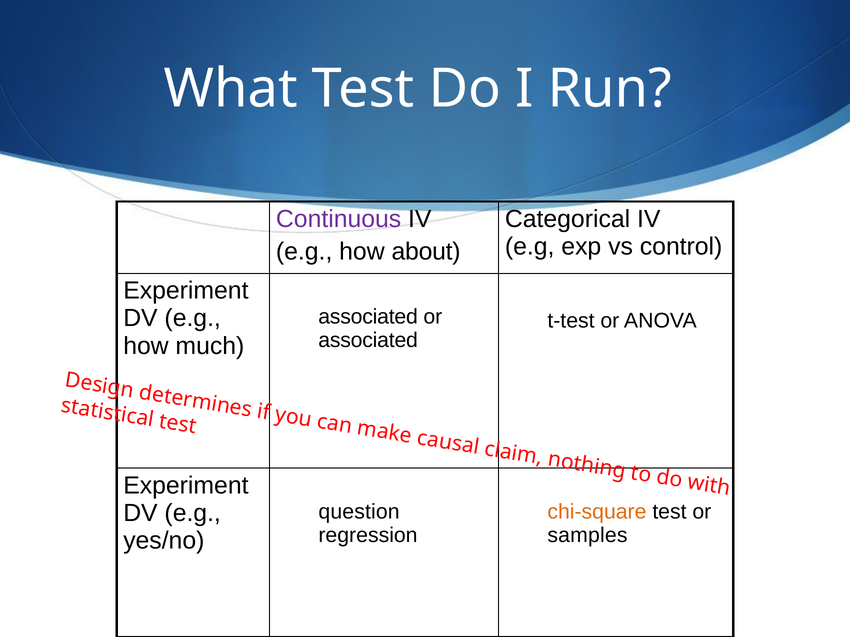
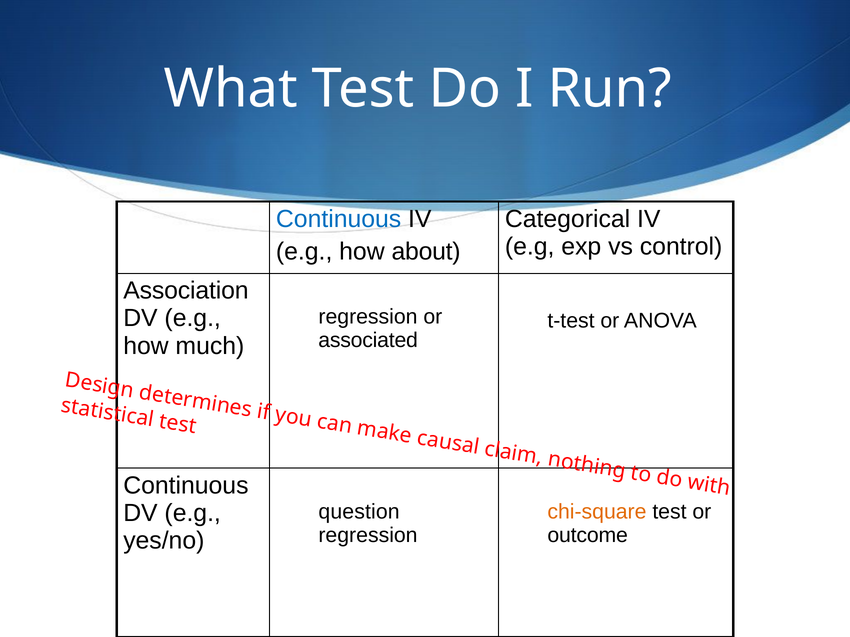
Continuous colour: purple -> blue (339, 219)
Experiment: Experiment -> Association (186, 291)
associated: associated -> regression (368, 317)
Experiment: Experiment -> Continuous (186, 486)
samples: samples -> outcome (588, 536)
